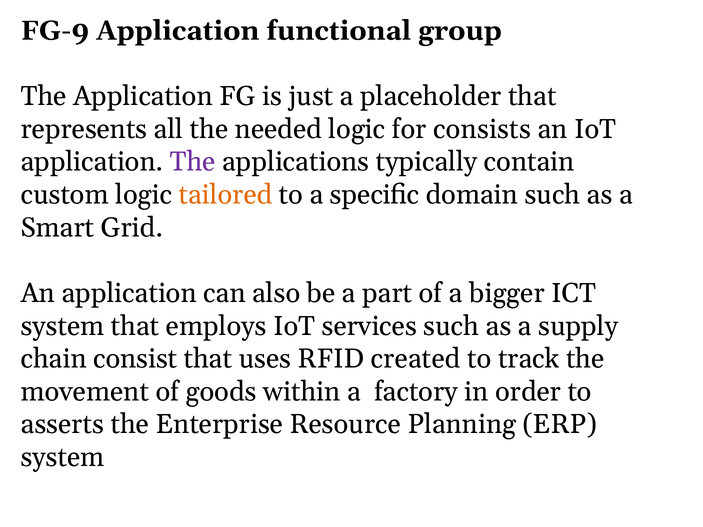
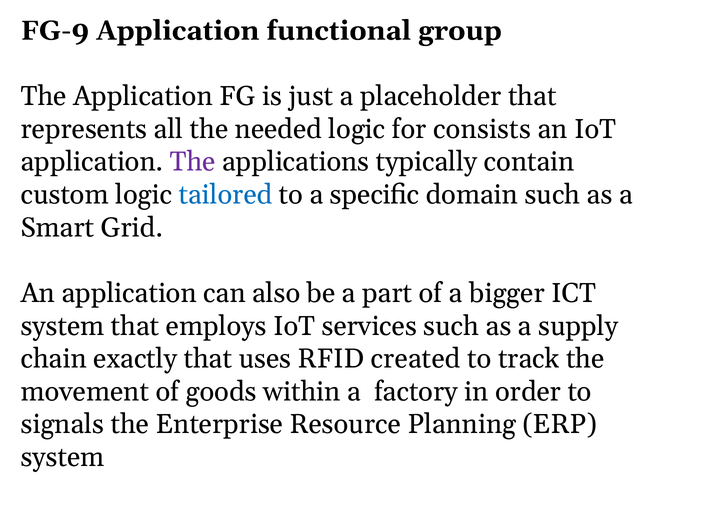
tailored colour: orange -> blue (226, 195)
consist: consist -> exactly (135, 359)
asserts: asserts -> signals (62, 425)
